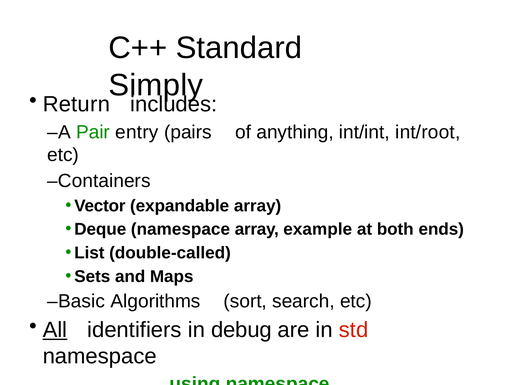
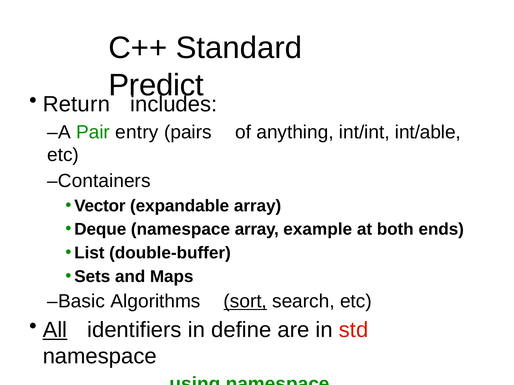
Simply: Simply -> Predict (156, 85)
int/root: int/root -> int/able (428, 132)
double-called: double-called -> double-buffer (170, 253)
sort underline: none -> present (245, 302)
debug: debug -> define (241, 330)
